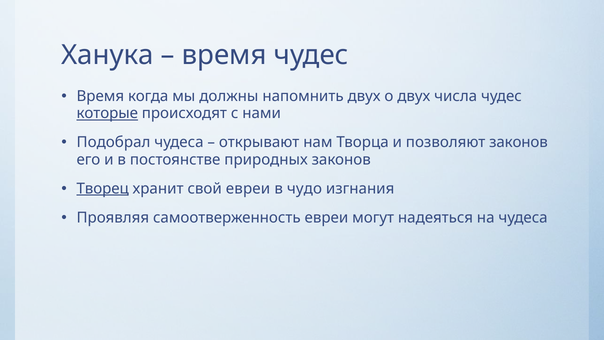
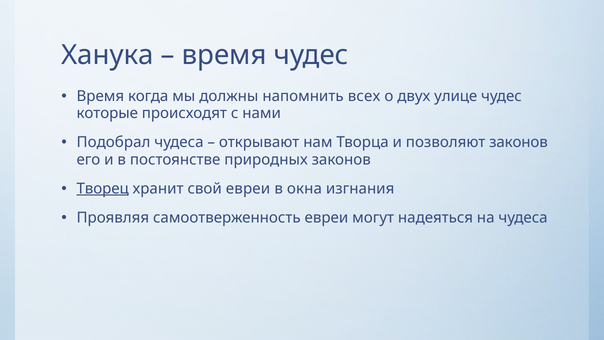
напомнить двух: двух -> всех (364, 96)
числа: числа -> улице (456, 96)
которые underline: present -> none (107, 113)
чудо: чудо -> окна (304, 188)
